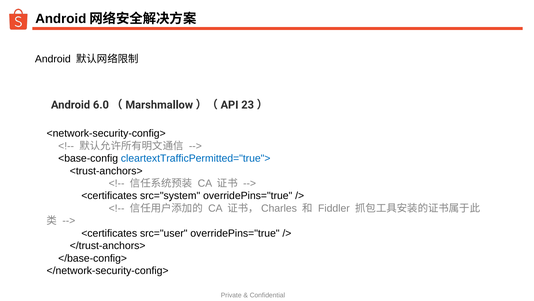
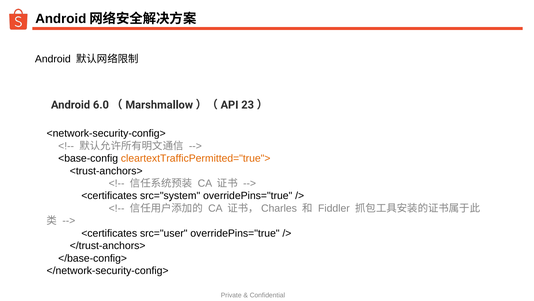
cleartextTrafficPermitted="true"> colour: blue -> orange (196, 158)
